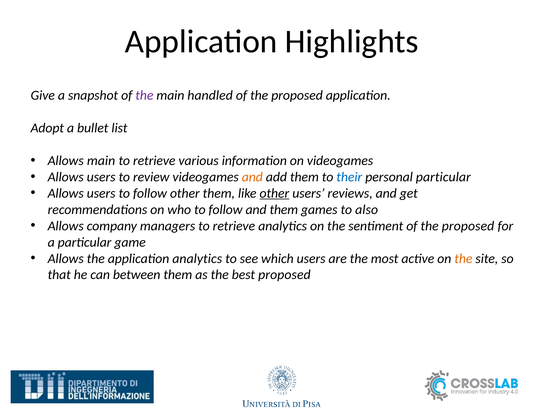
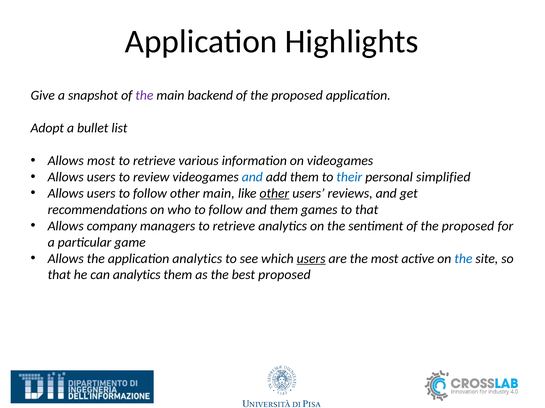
handled: handled -> backend (210, 95)
Allows main: main -> most (101, 161)
and colour: orange -> blue (252, 177)
personal particular: particular -> simplified (443, 177)
other them: them -> main (219, 194)
to also: also -> that (367, 210)
users underline: none -> present (311, 259)
the colour: orange -> blue (463, 259)
can between: between -> analytics (137, 275)
